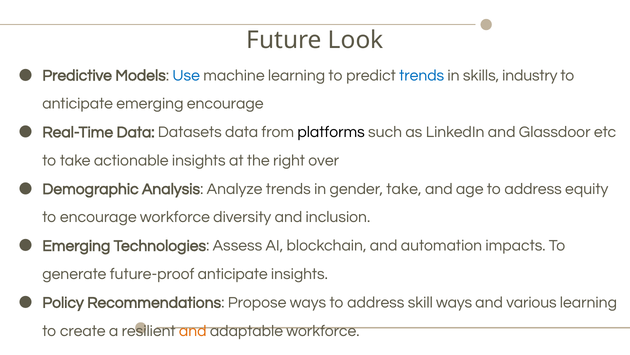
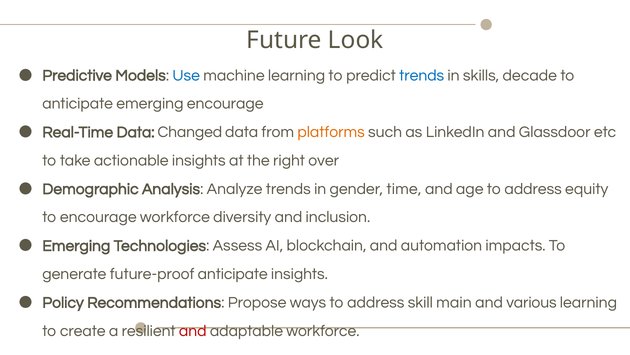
industry: industry -> decade (530, 75)
Datasets: Datasets -> Changed (190, 132)
platforms colour: black -> orange (331, 132)
gender take: take -> time (404, 189)
skill ways: ways -> main (454, 302)
and colour: orange -> red (193, 330)
